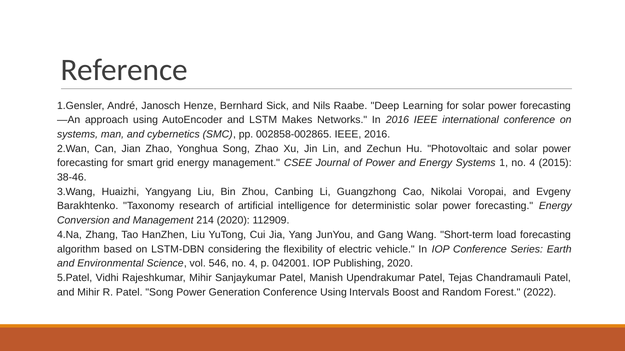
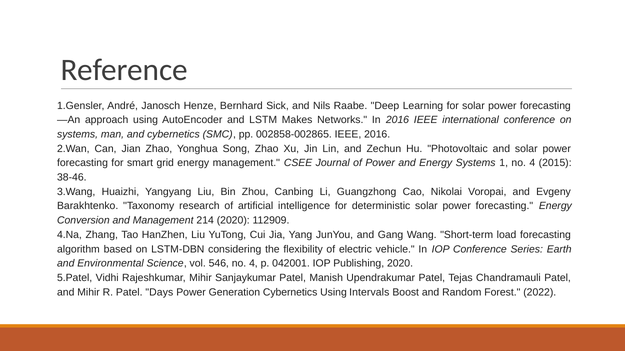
Patel Song: Song -> Days (159, 293)
Generation Conference: Conference -> Cybernetics (290, 293)
